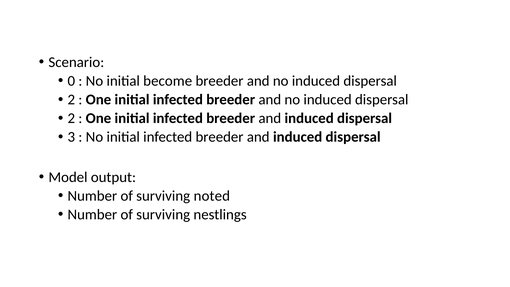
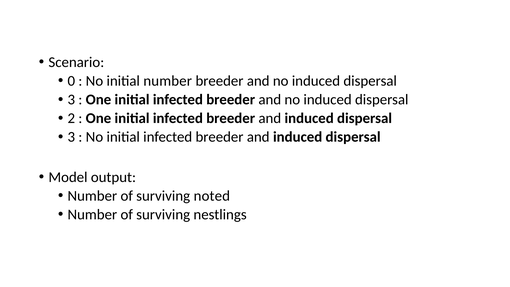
initial become: become -> number (168, 81)
2: 2 -> 3 (71, 100)
